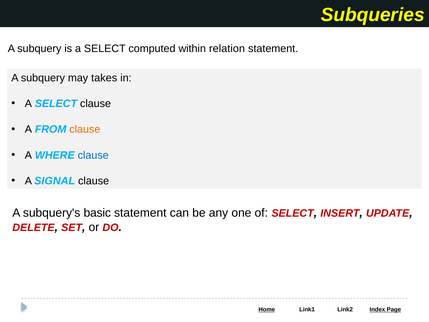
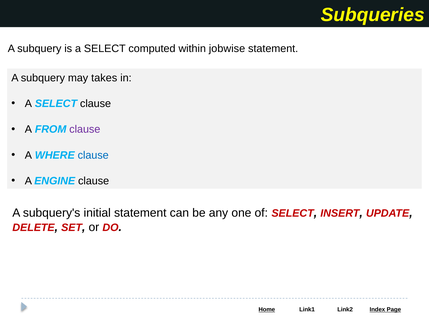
relation: relation -> jobwise (227, 49)
clause colour: orange -> purple (85, 129)
SIGNAL: SIGNAL -> ENGINE (55, 181)
basic: basic -> initial (97, 213)
